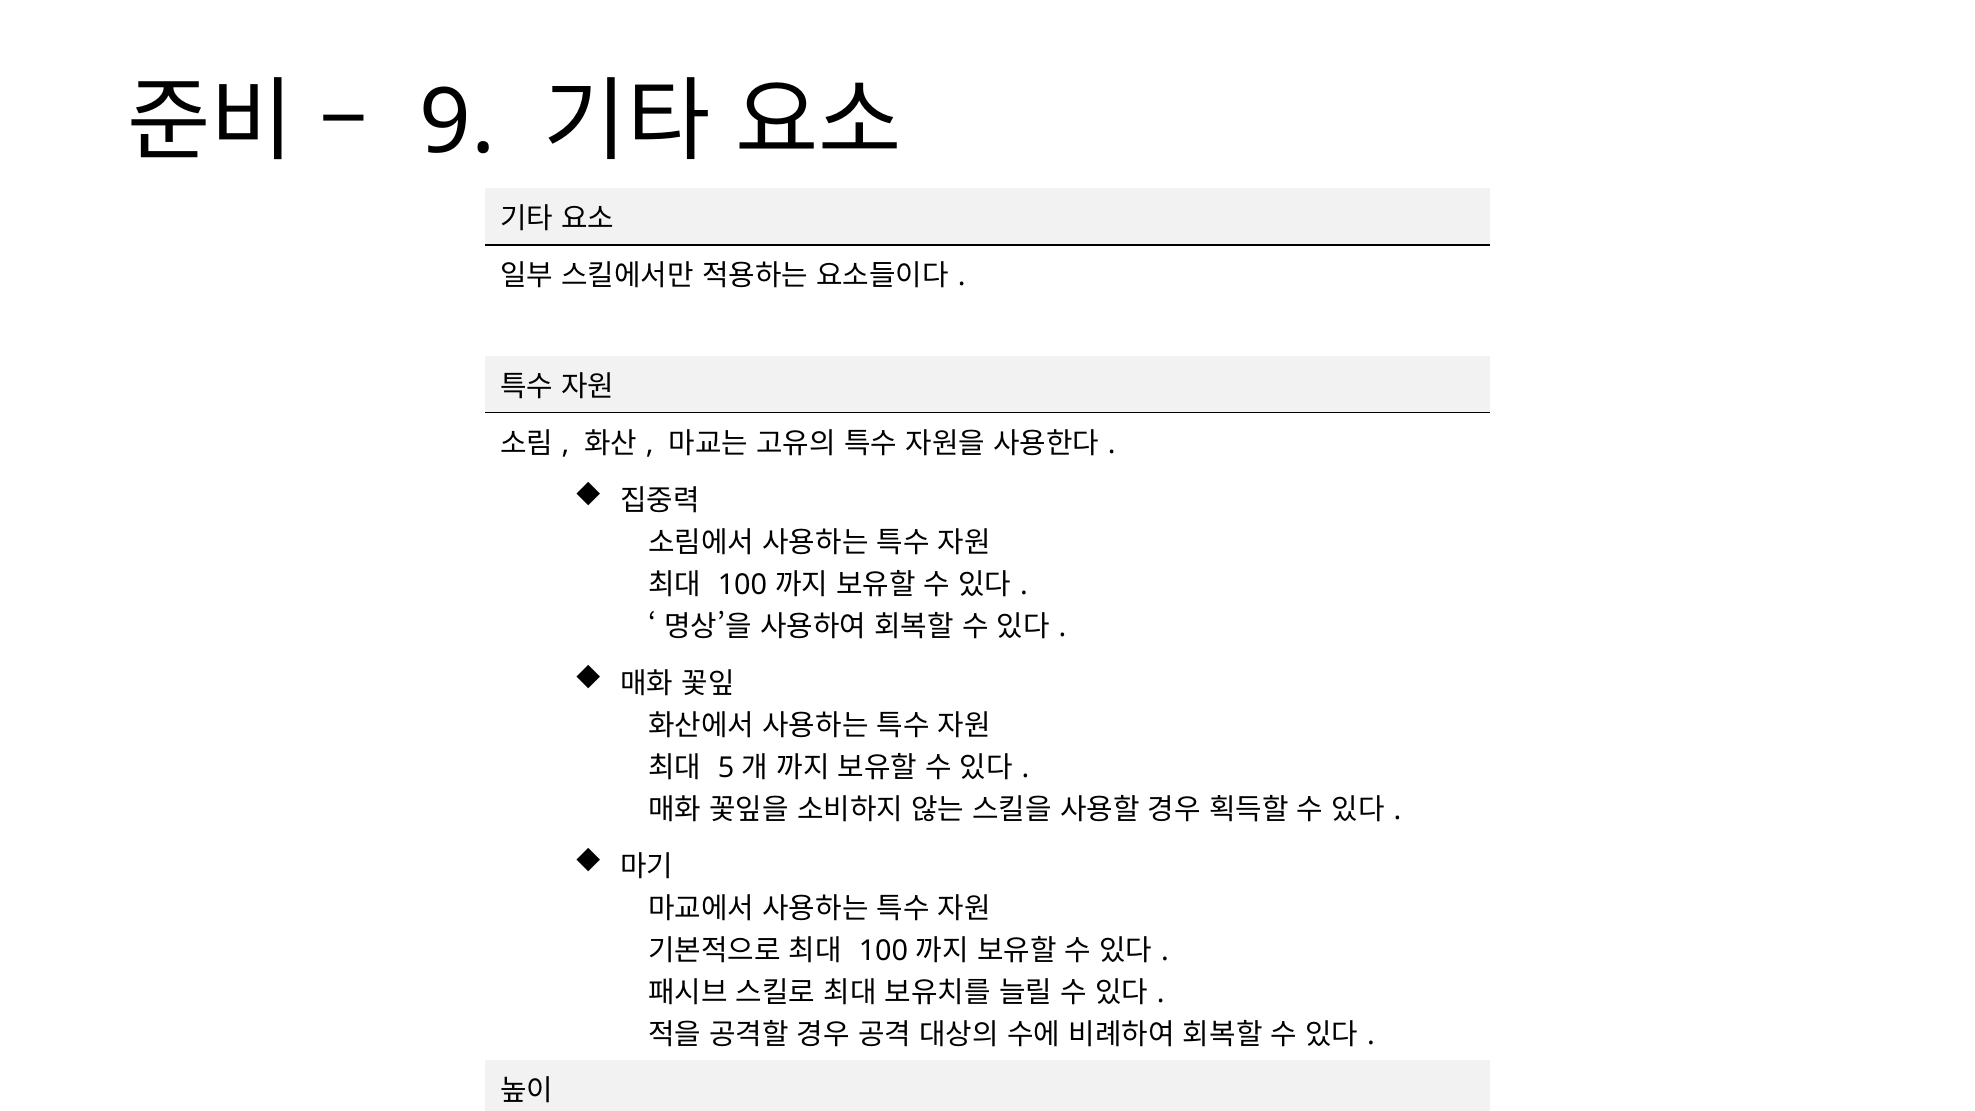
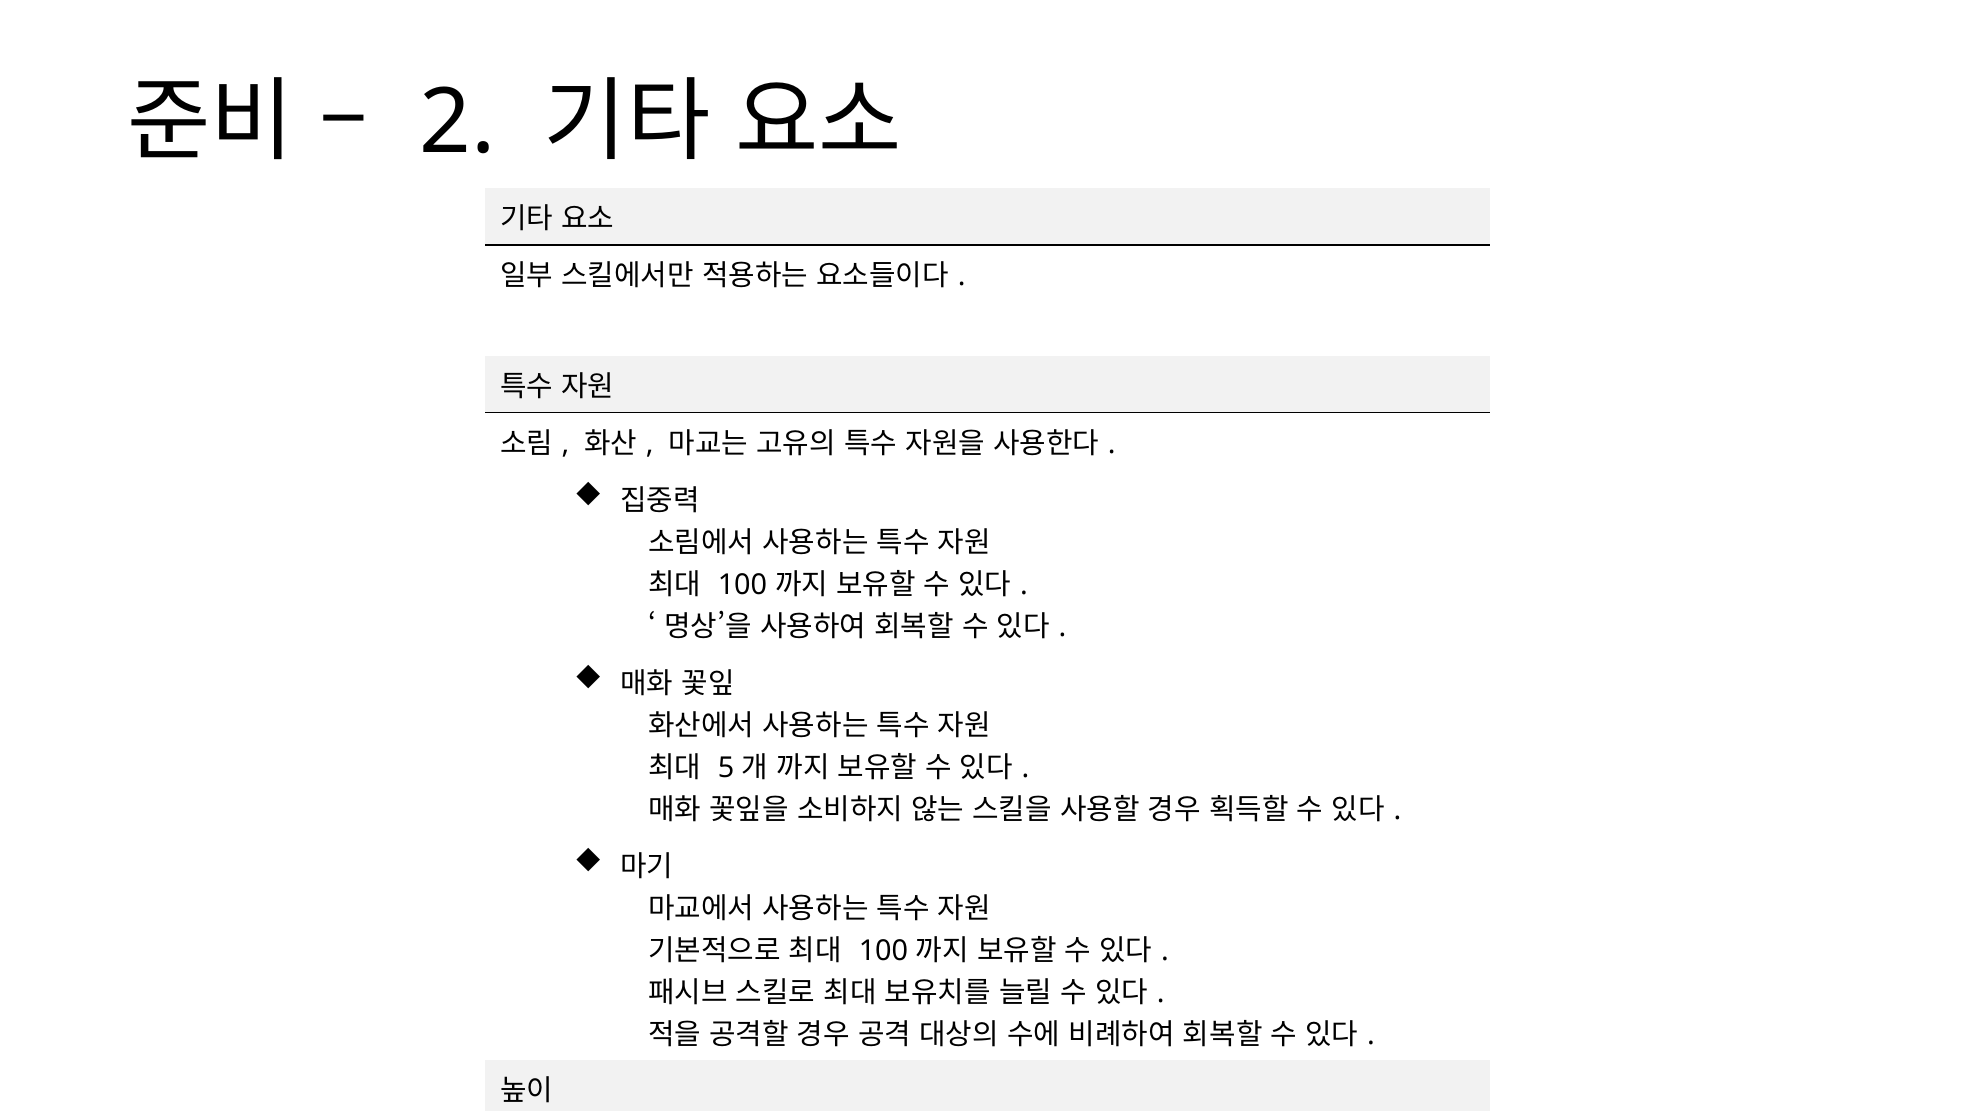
9: 9 -> 2 (458, 123)
